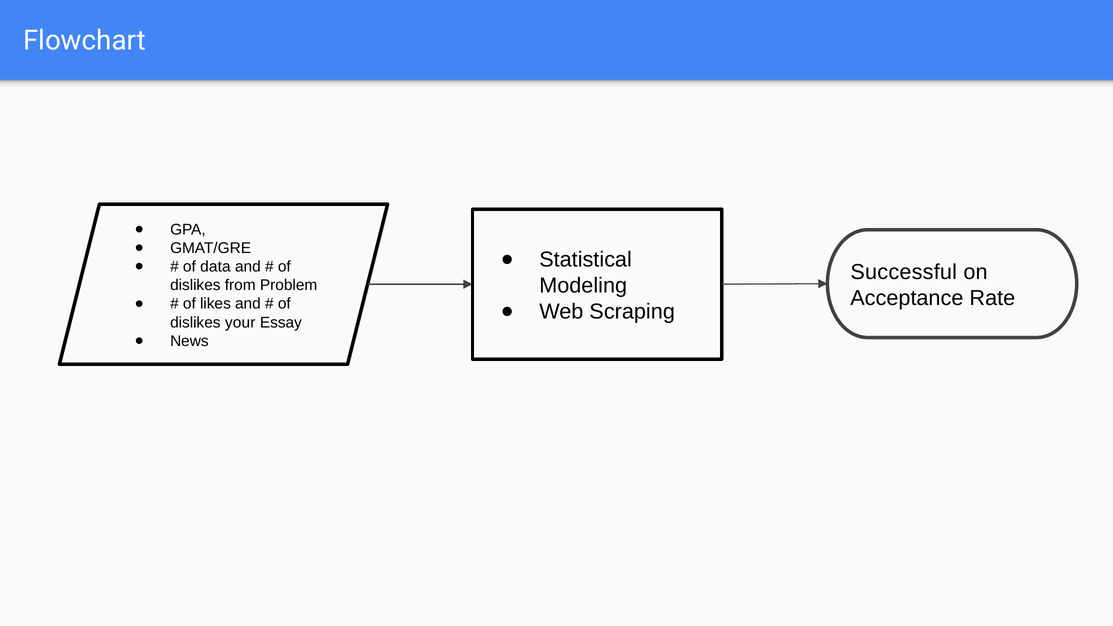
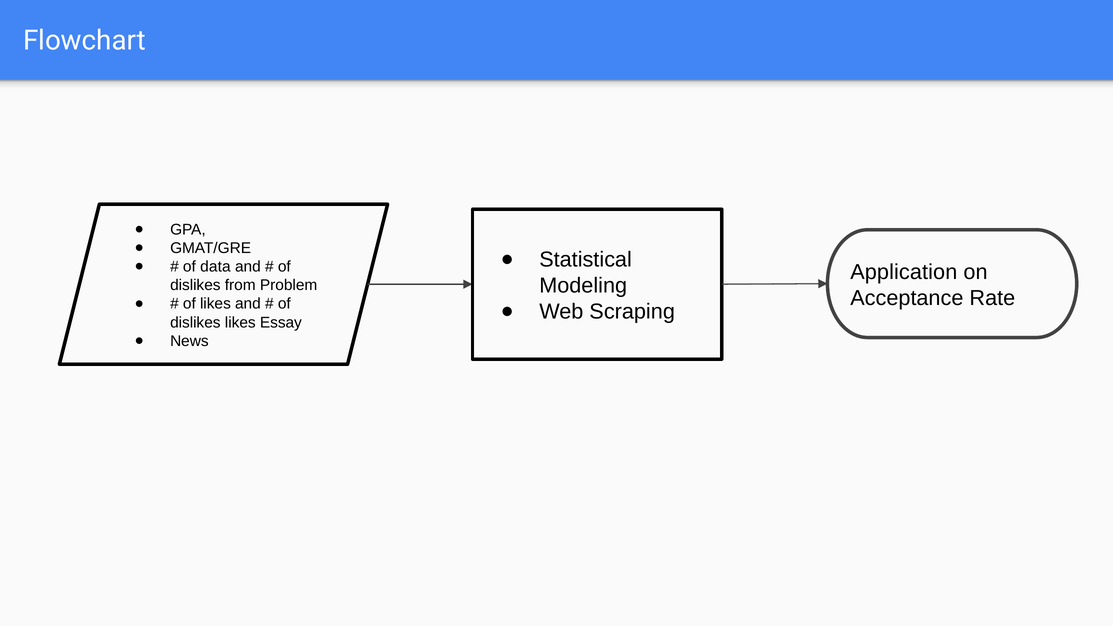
Successful: Successful -> Application (904, 272)
dislikes your: your -> likes (240, 322)
